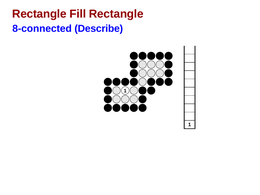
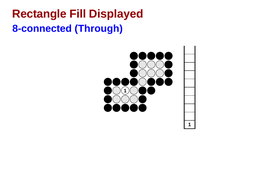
Fill Rectangle: Rectangle -> Displayed (116, 14)
Describe: Describe -> Through (99, 28)
